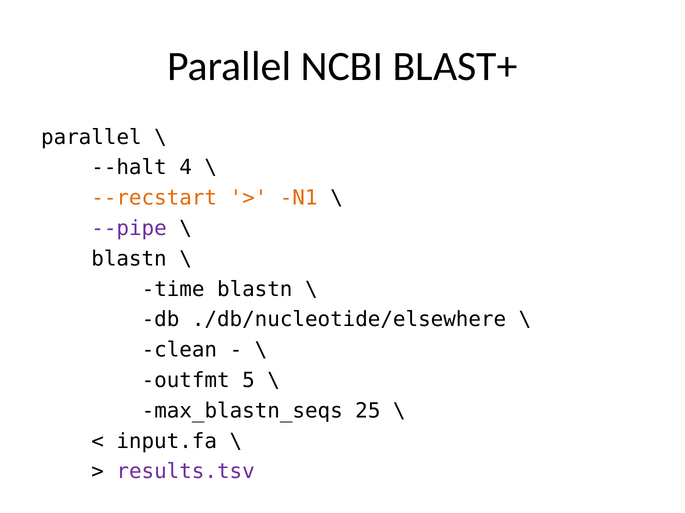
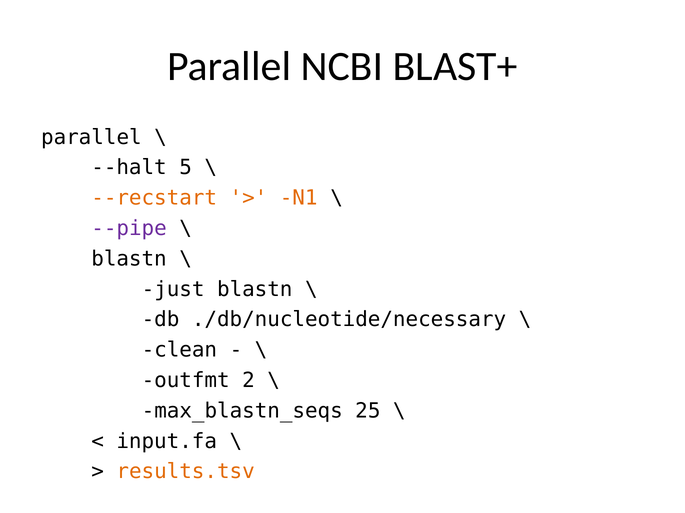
4: 4 -> 5 (186, 168)
time: time -> just (173, 290)
./db/nucleotide/elsewhere: ./db/nucleotide/elsewhere -> ./db/nucleotide/necessary (349, 320)
5: 5 -> 2 (249, 381)
results.tsv colour: purple -> orange (186, 472)
